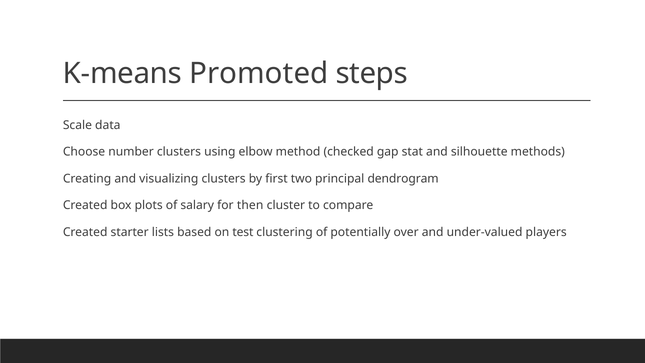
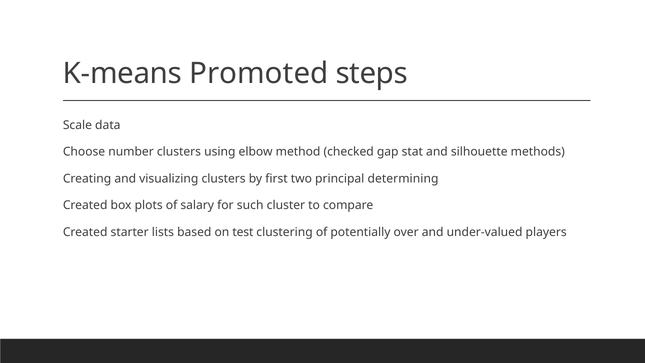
dendrogram: dendrogram -> determining (403, 179)
then: then -> such (250, 205)
